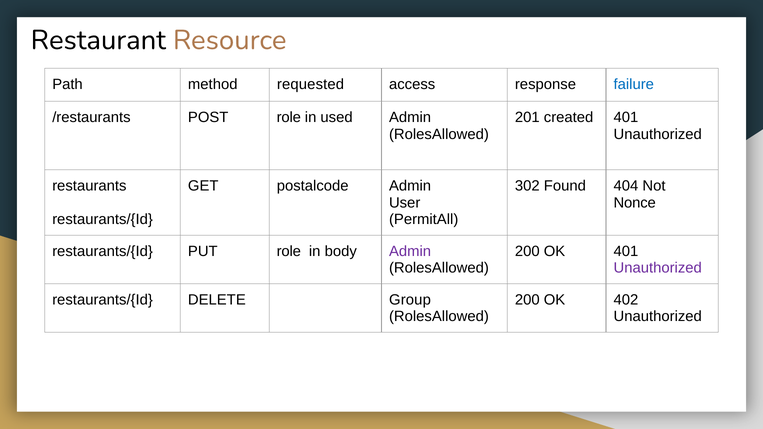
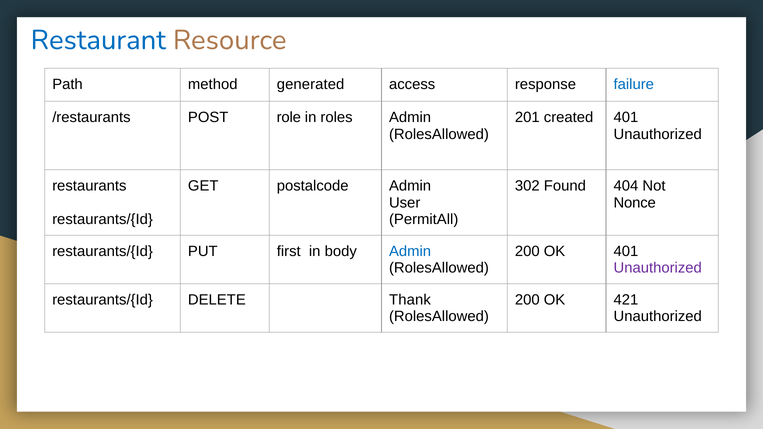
Restaurant colour: black -> blue (98, 40)
requested: requested -> generated (311, 84)
used: used -> roles (337, 118)
PUT role: role -> first (289, 251)
Admin colour: purple -> blue (410, 251)
Group: Group -> Thank (410, 300)
402: 402 -> 421 (626, 300)
